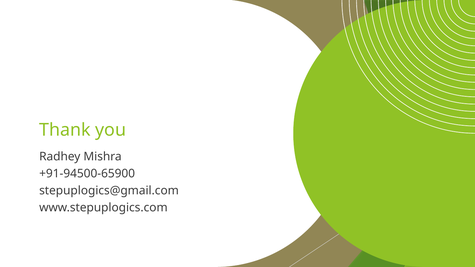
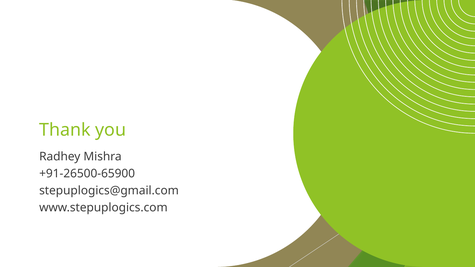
+91-94500-65900: +91-94500-65900 -> +91-26500-65900 (87, 174)
